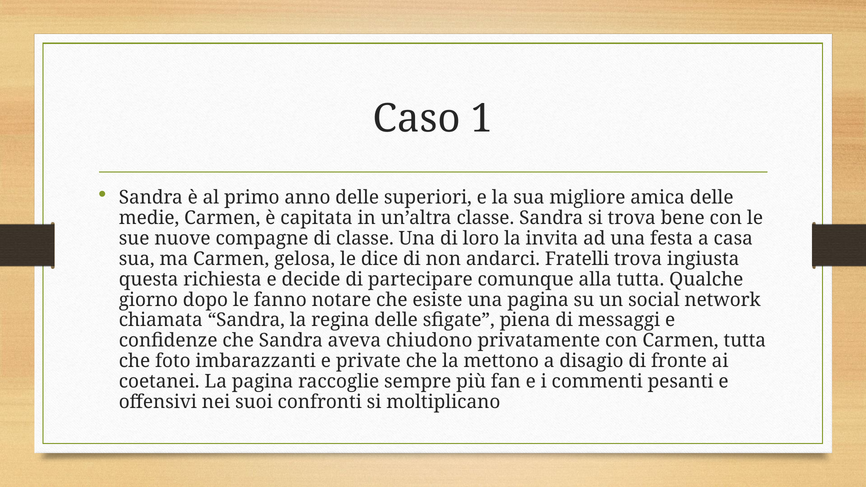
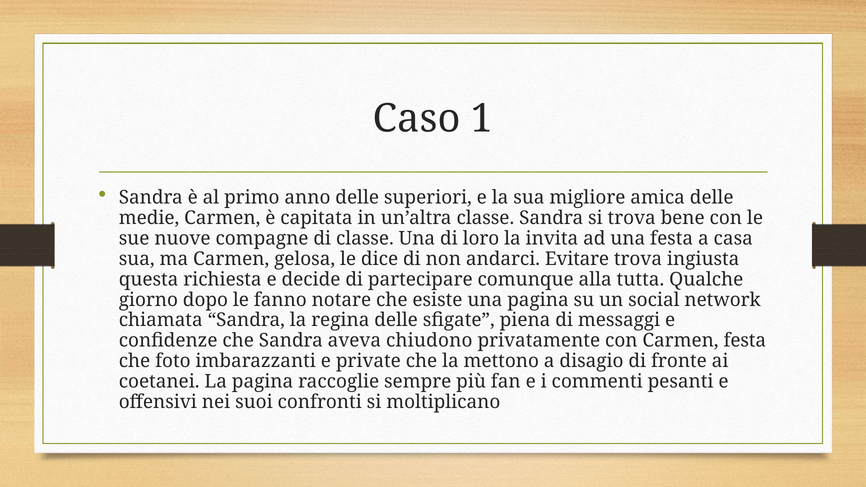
Fratelli: Fratelli -> Evitare (577, 259)
Carmen tutta: tutta -> festa (745, 341)
